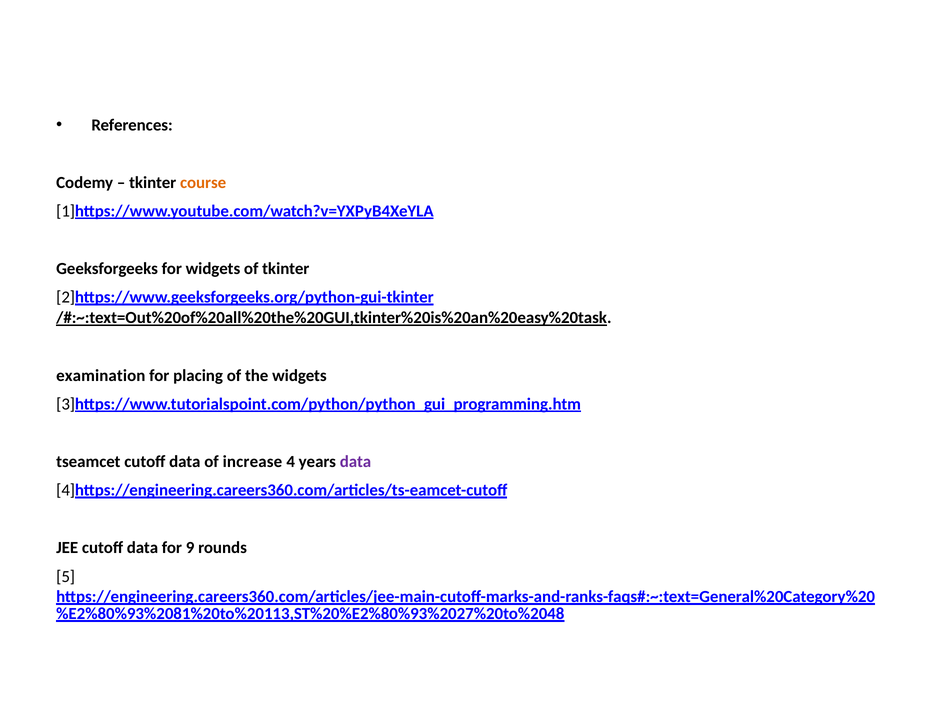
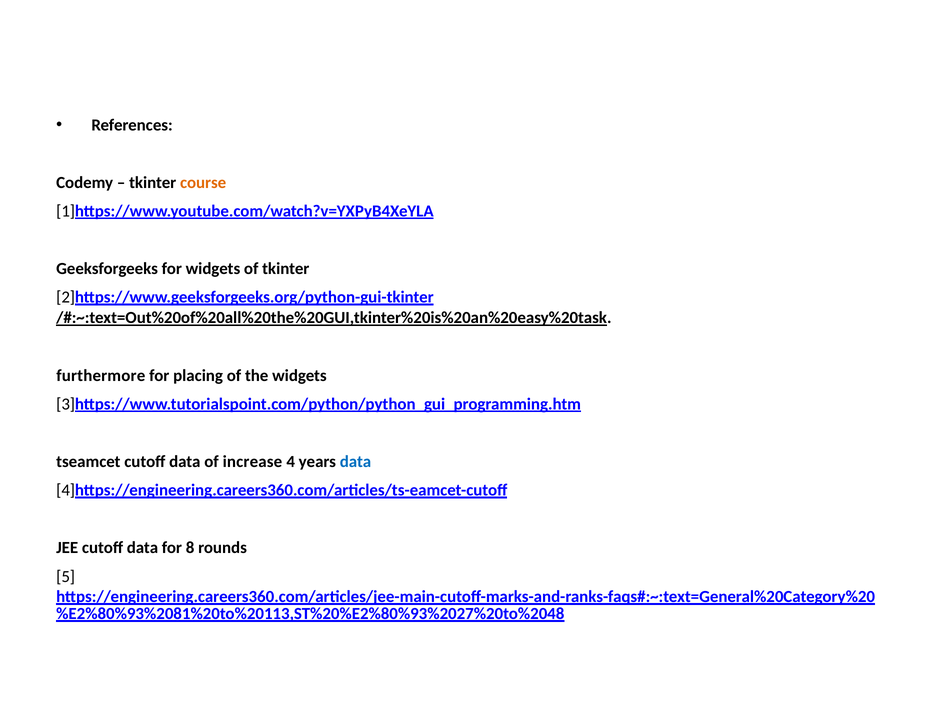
examination: examination -> furthermore (101, 376)
data colour: purple -> blue (355, 462)
9: 9 -> 8 (190, 548)
